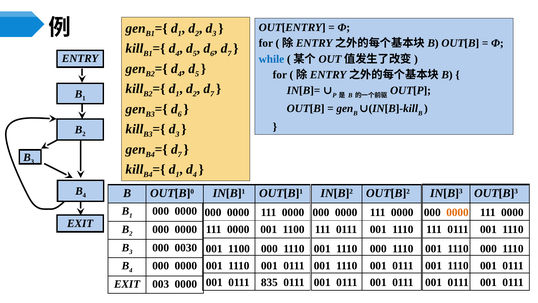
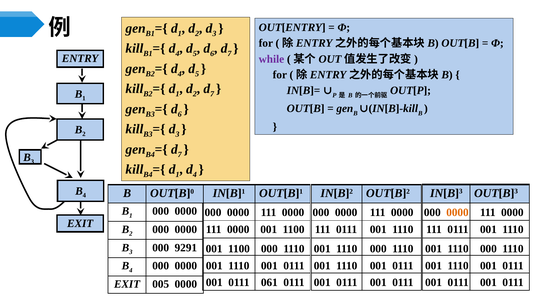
while colour: blue -> purple (271, 59)
0030: 0030 -> 9291 (186, 247)
835: 835 -> 061 (269, 282)
003: 003 -> 005 (161, 284)
